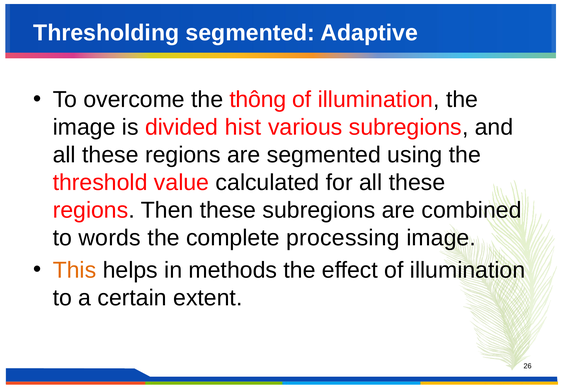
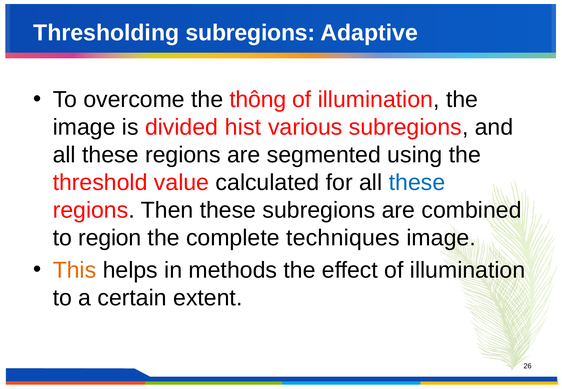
Thresholding segmented: segmented -> subregions (250, 33)
these colour: black -> blue (417, 183)
words: words -> region (110, 238)
processing: processing -> techniques (343, 238)
